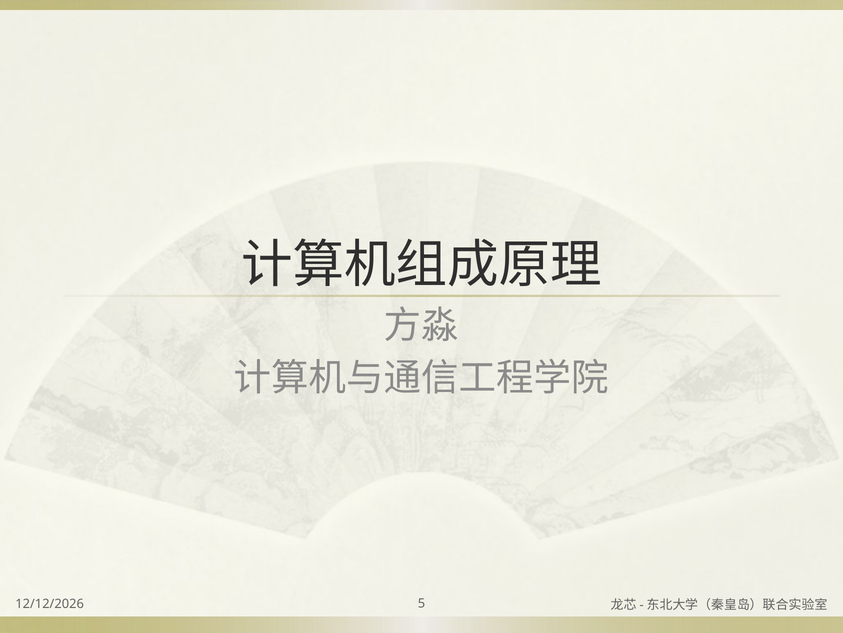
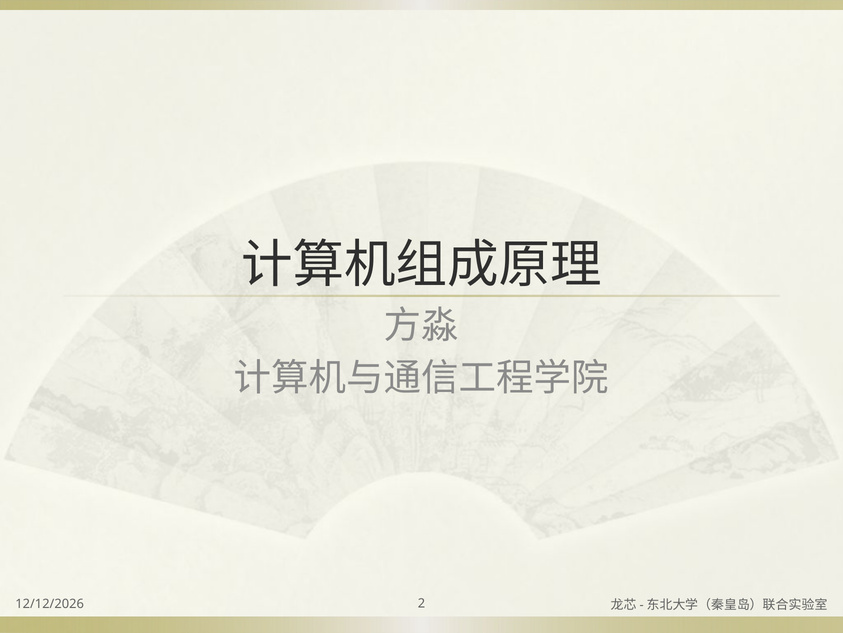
5: 5 -> 2 (422, 603)
